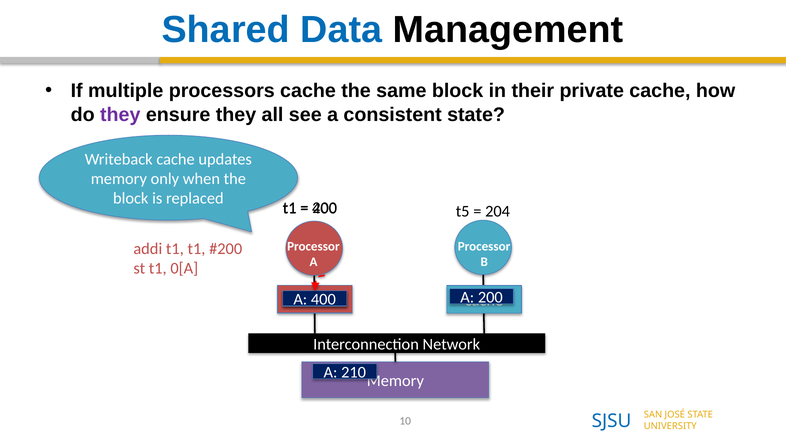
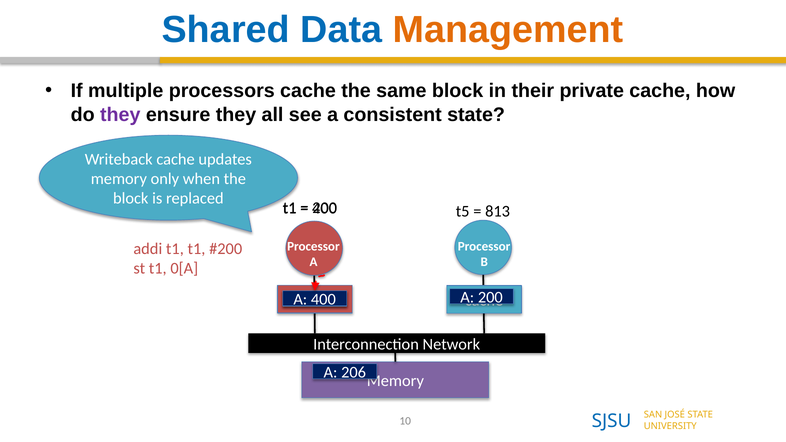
Management colour: black -> orange (508, 30)
204: 204 -> 813 (498, 211)
210: 210 -> 206 (354, 372)
